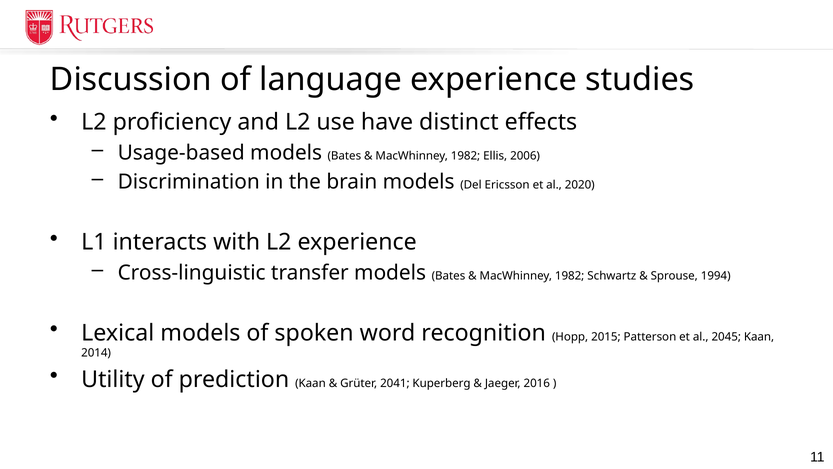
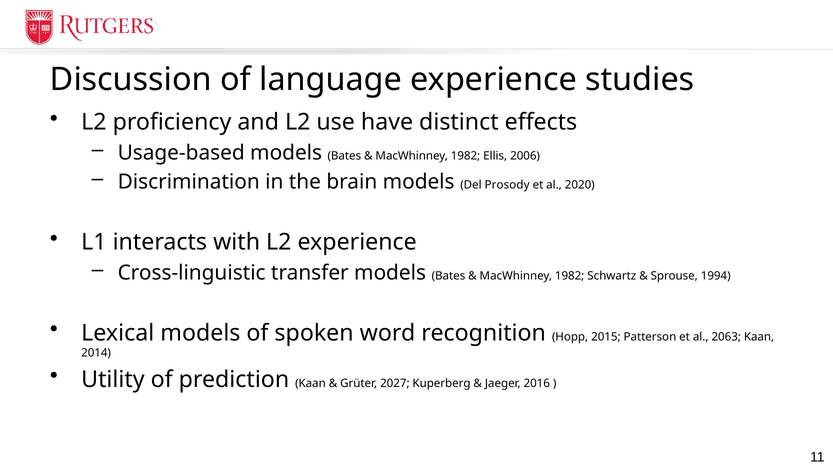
Ericsson: Ericsson -> Prosody (507, 185)
2045: 2045 -> 2063 (726, 337)
2041: 2041 -> 2027 (395, 383)
